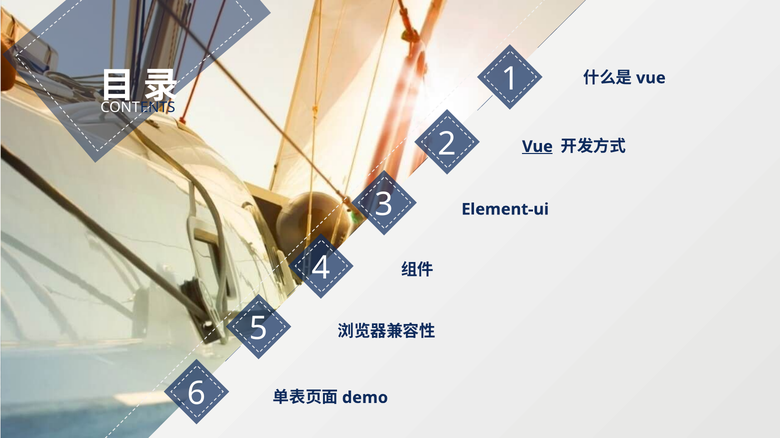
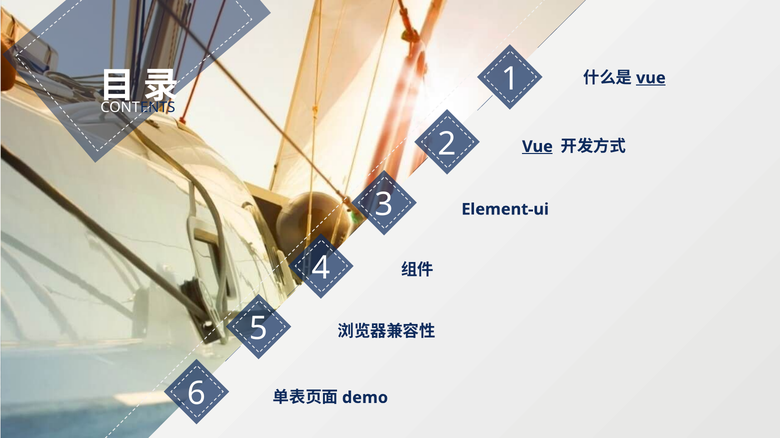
vue underline: none -> present (651, 78)
